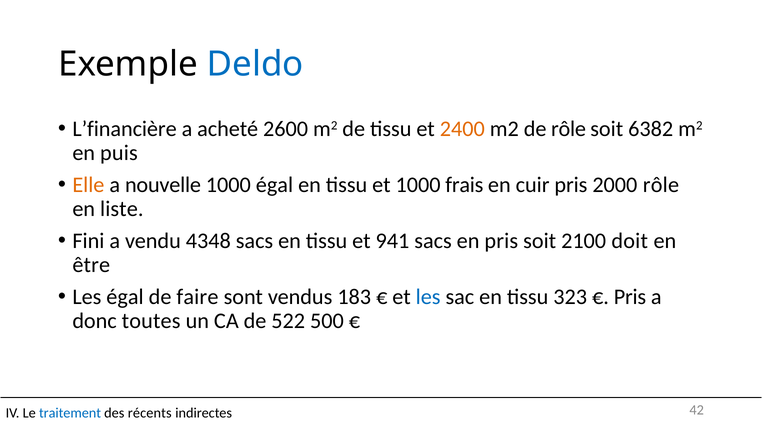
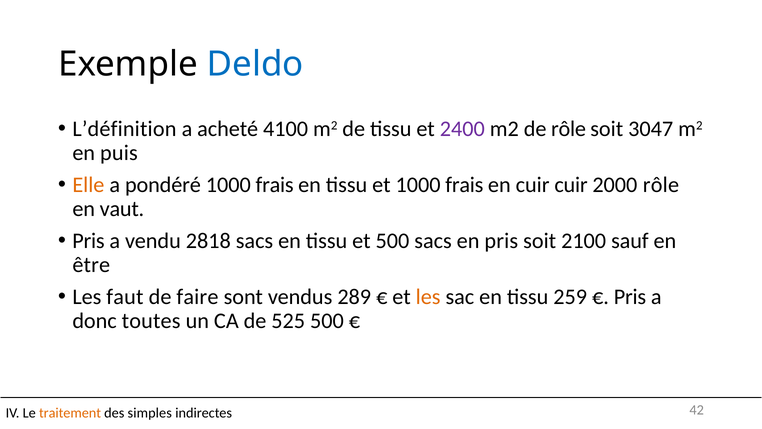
L’financière: L’financière -> L’définition (124, 129)
2600: 2600 -> 4100 (286, 129)
2400 colour: orange -> purple (462, 129)
6382: 6382 -> 3047 (651, 129)
nouvelle: nouvelle -> pondéré (163, 185)
égal: égal -> frais (275, 185)
cuir pris: pris -> cuir (571, 185)
liste: liste -> vaut (122, 209)
Fini: Fini -> Pris (88, 241)
4348: 4348 -> 2818 (208, 241)
et 941: 941 -> 500 (392, 241)
doit: doit -> sauf (630, 241)
Les égal: égal -> faut (125, 297)
183: 183 -> 289 (354, 297)
les colour: blue -> orange (428, 297)
323: 323 -> 259 (570, 297)
522: 522 -> 525 (288, 321)
traitement colour: blue -> orange (70, 413)
récents: récents -> simples (150, 413)
